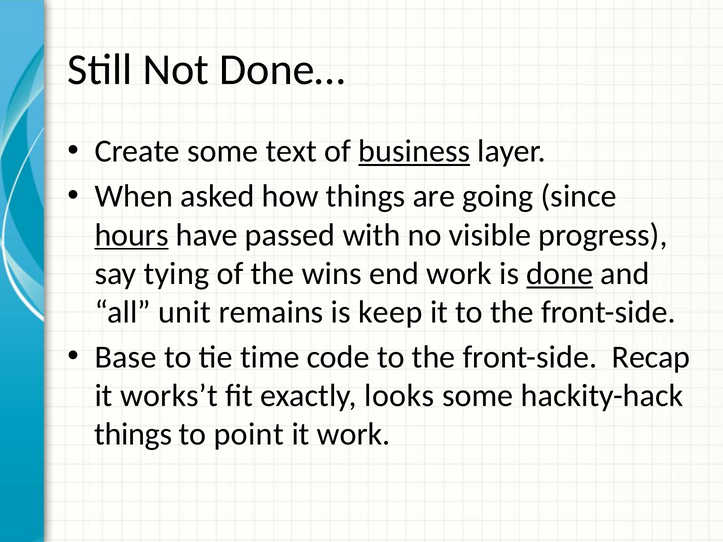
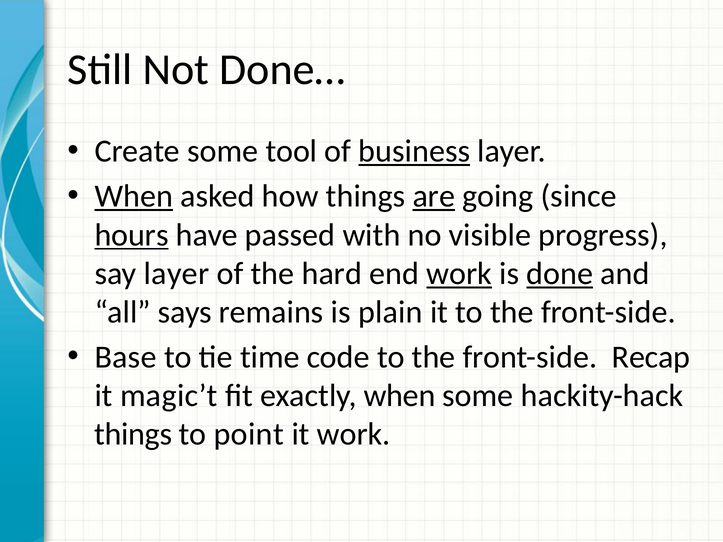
text: text -> tool (291, 151)
When underline: none -> present (134, 196)
are underline: none -> present (434, 196)
say tying: tying -> layer (176, 274)
wins: wins -> hard (332, 274)
work underline: none -> present (459, 274)
unit: unit -> says (185, 312)
keep: keep -> plain (390, 312)
works’t: works’t -> magic’t (169, 396)
exactly looks: looks -> when (400, 396)
